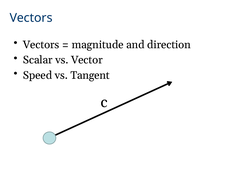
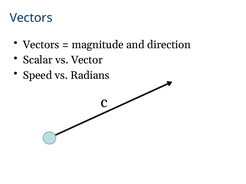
Tangent: Tangent -> Radians (90, 75)
